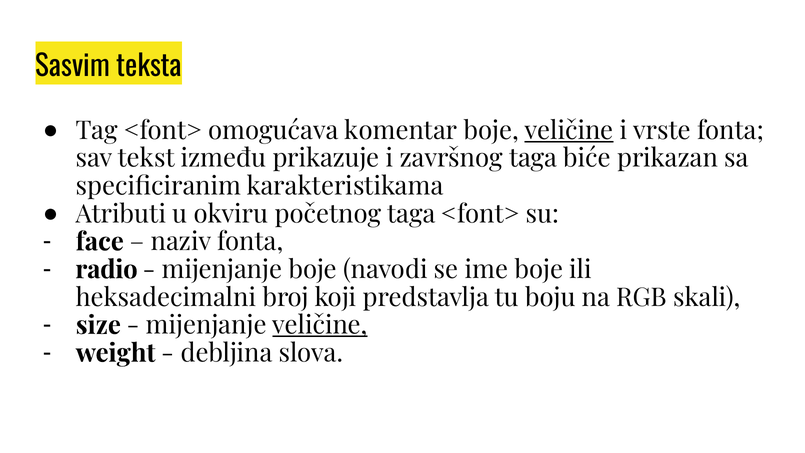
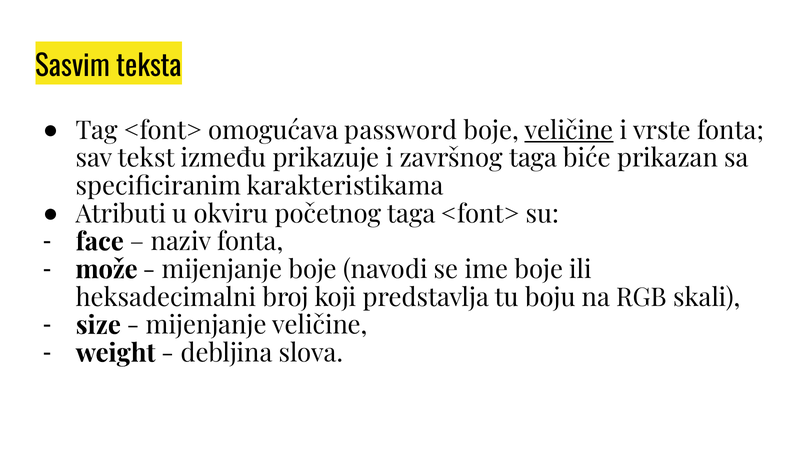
komentar: komentar -> password (401, 130)
radio: radio -> može (107, 270)
veličine underline: present -> none (320, 325)
